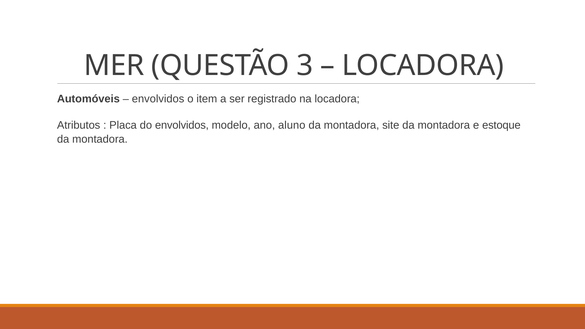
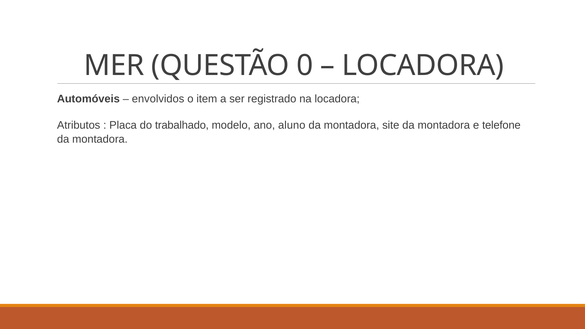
3: 3 -> 0 (305, 66)
do envolvidos: envolvidos -> trabalhado (182, 125)
estoque: estoque -> telefone (501, 125)
